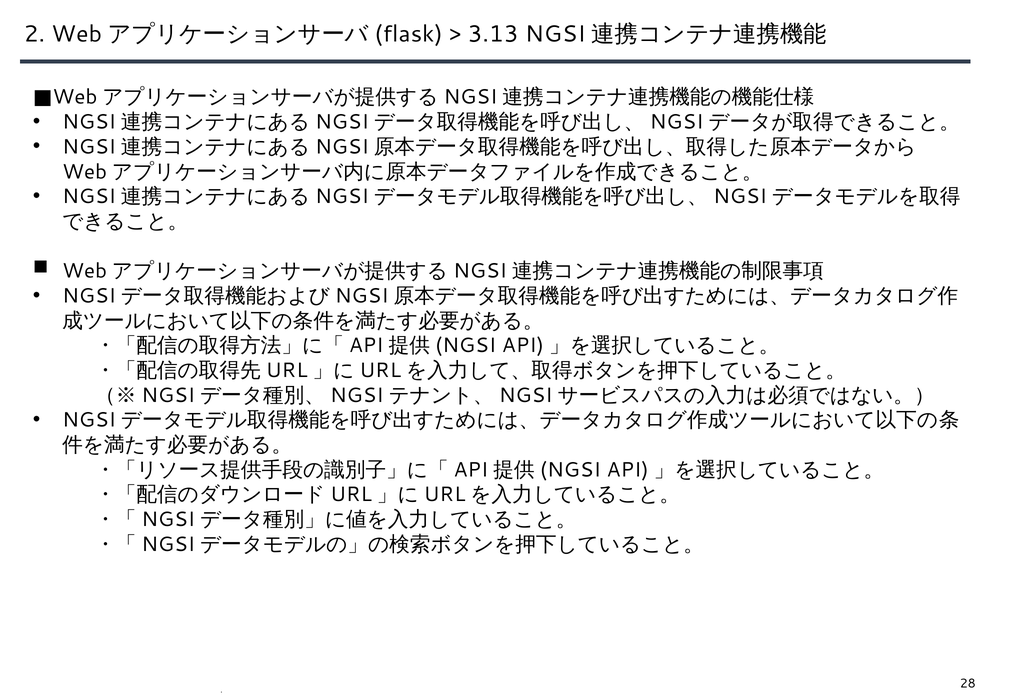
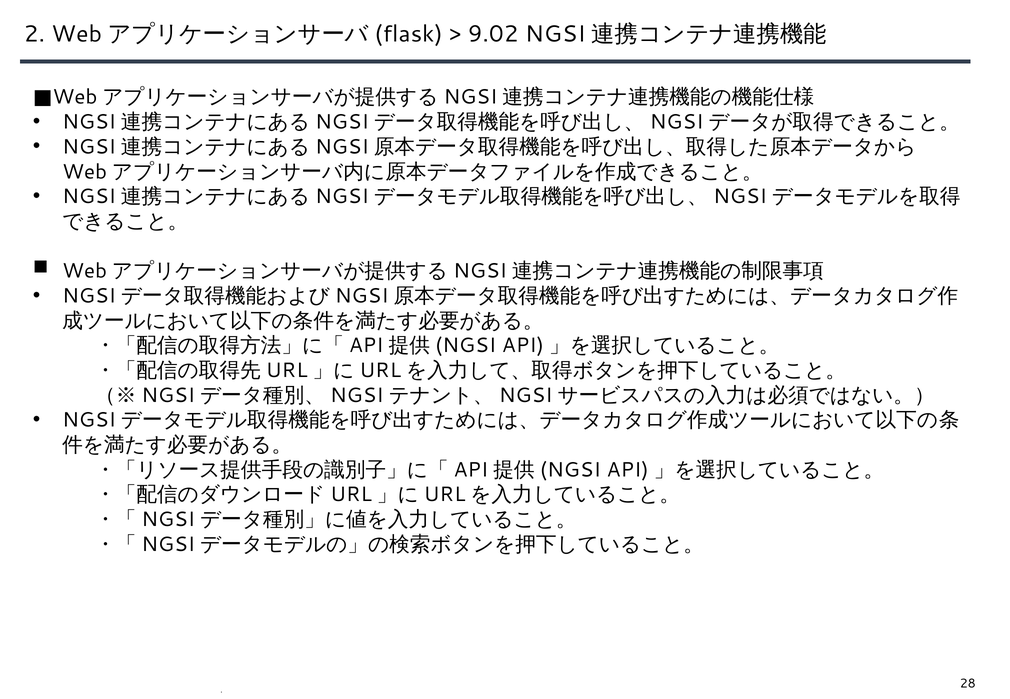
3.13: 3.13 -> 9.02 (493, 34)
